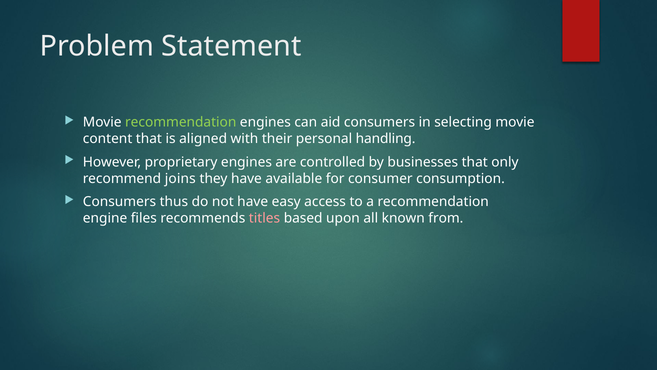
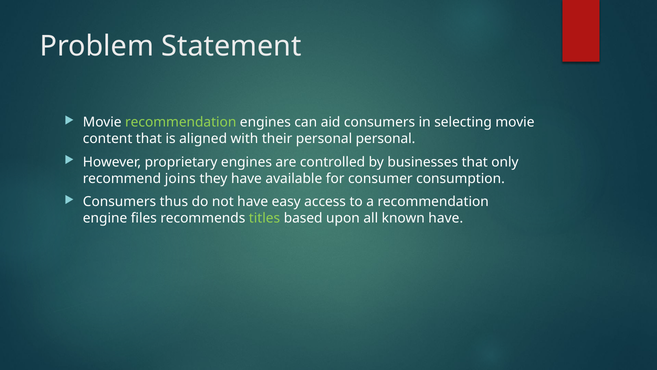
personal handling: handling -> personal (386, 139)
titles colour: pink -> light green (264, 218)
known from: from -> have (446, 218)
